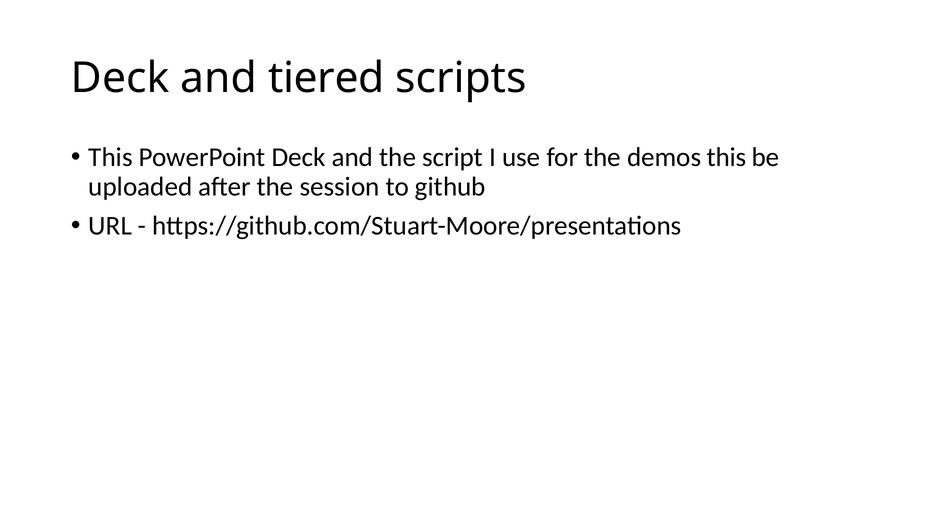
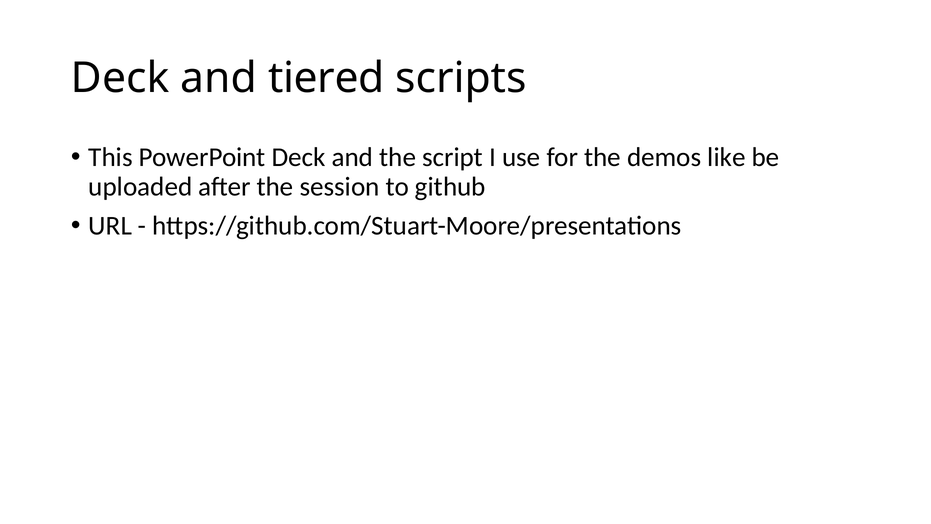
demos this: this -> like (727, 157)
